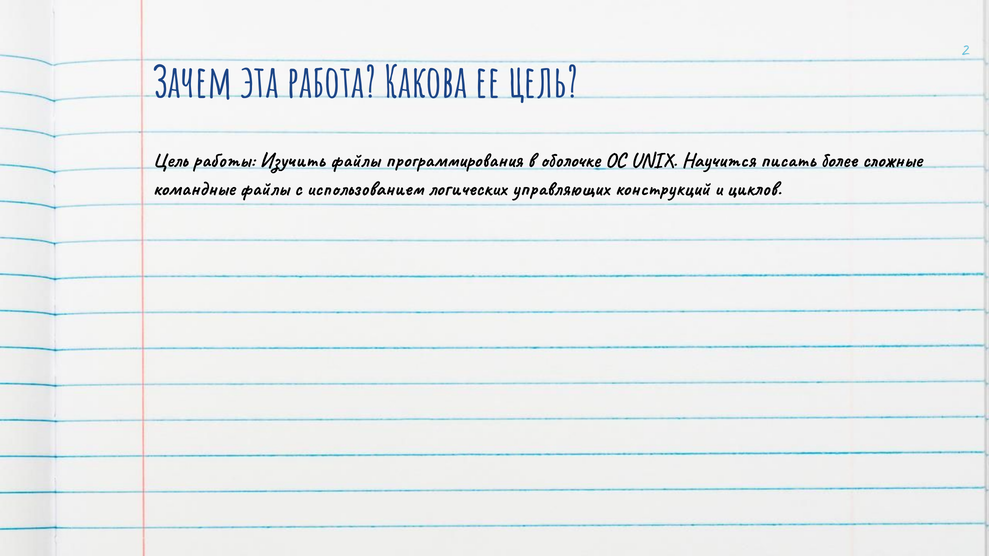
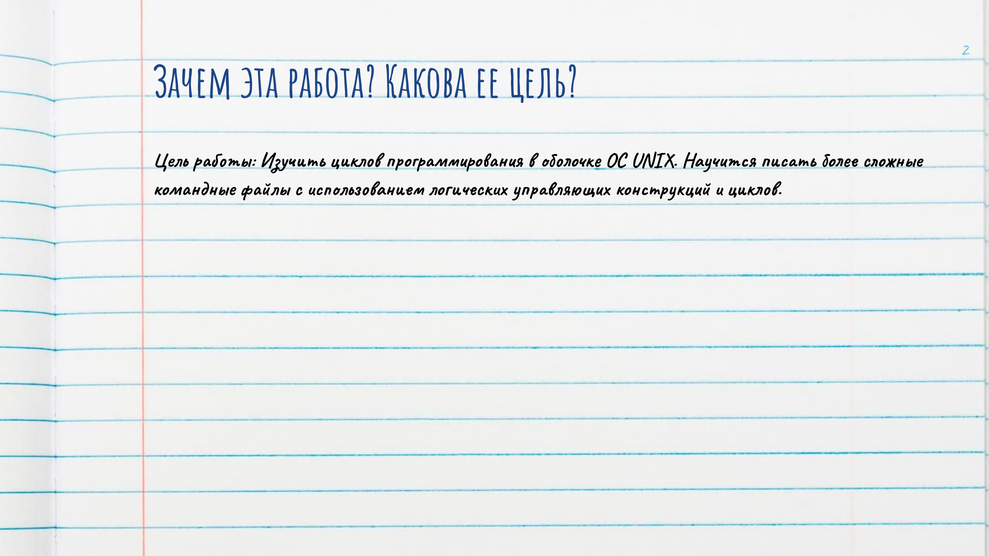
Изучить файлы: файлы -> циклов (355, 160)
